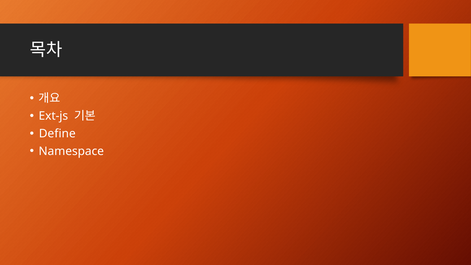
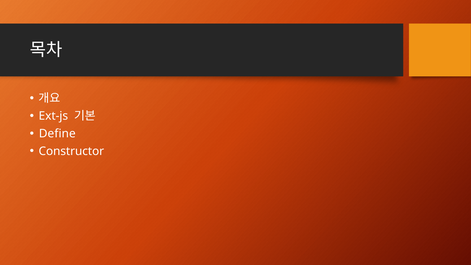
Namespace: Namespace -> Constructor (71, 151)
